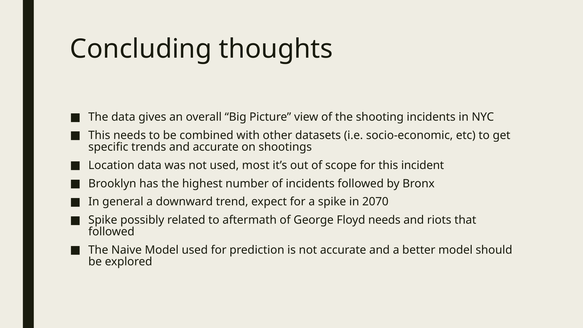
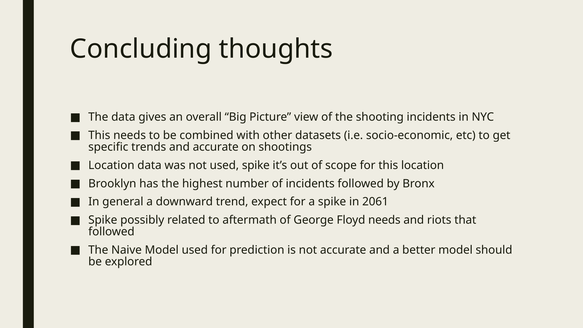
used most: most -> spike (256, 165)
this incident: incident -> location (423, 165)
2070: 2070 -> 2061 (375, 202)
